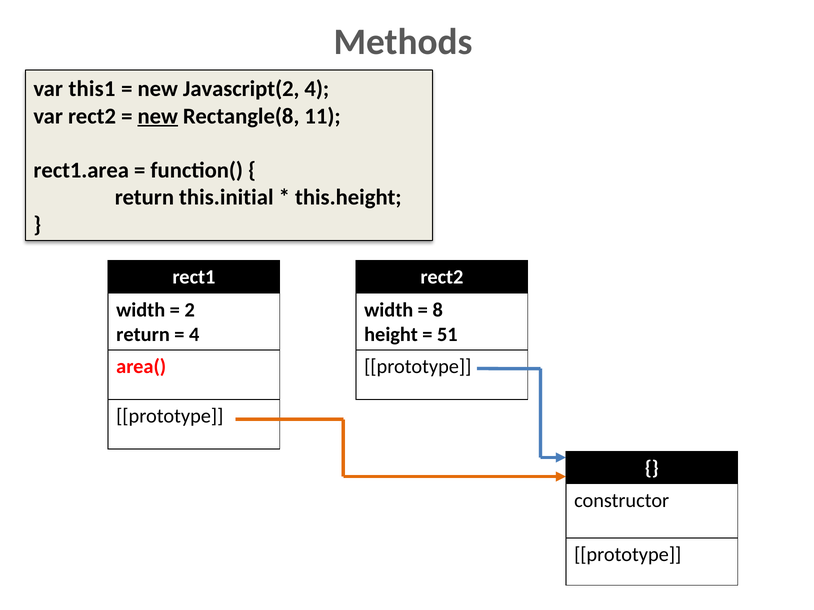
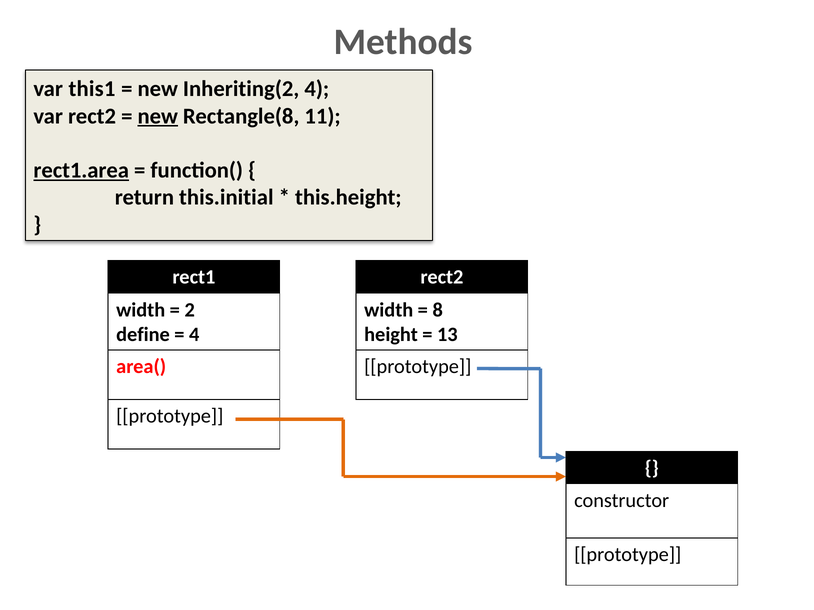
Javascript(2: Javascript(2 -> Inheriting(2 (241, 89)
rect1.area underline: none -> present (81, 171)
return: return -> define (143, 335)
51: 51 -> 13 (447, 335)
